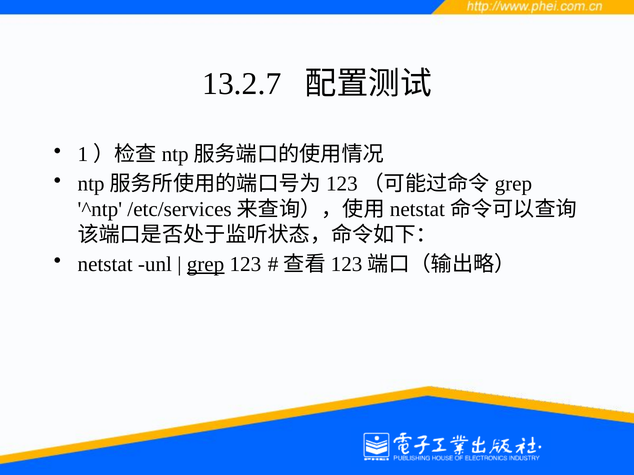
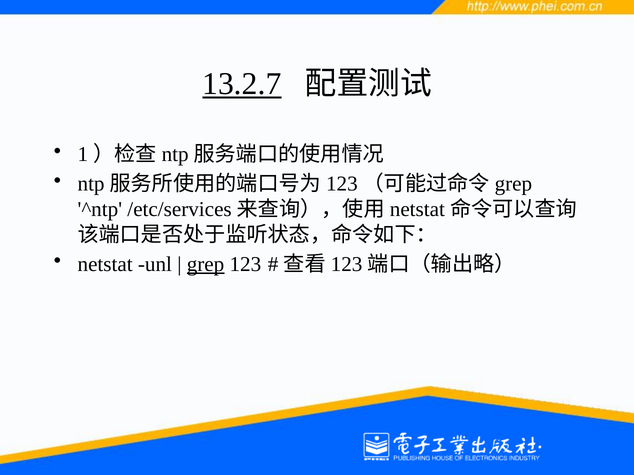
13.2.7 underline: none -> present (242, 84)
